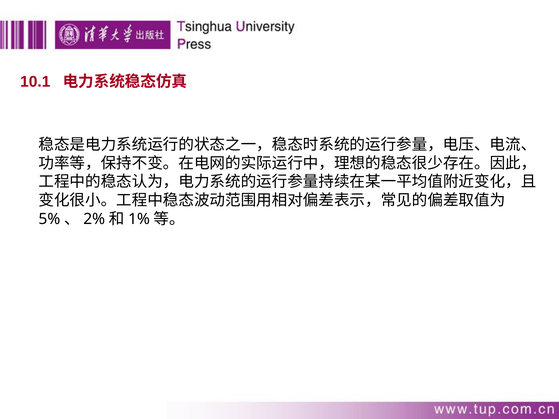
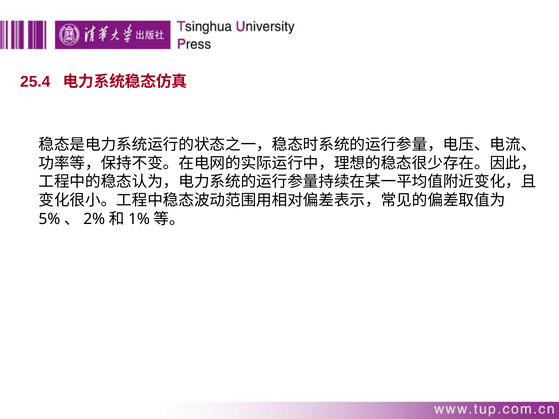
10.1: 10.1 -> 25.4 (35, 82)
